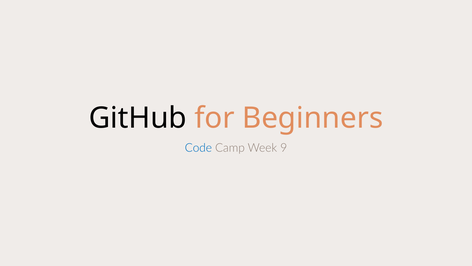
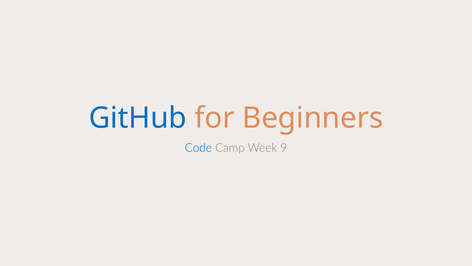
GitHub colour: black -> blue (138, 118)
